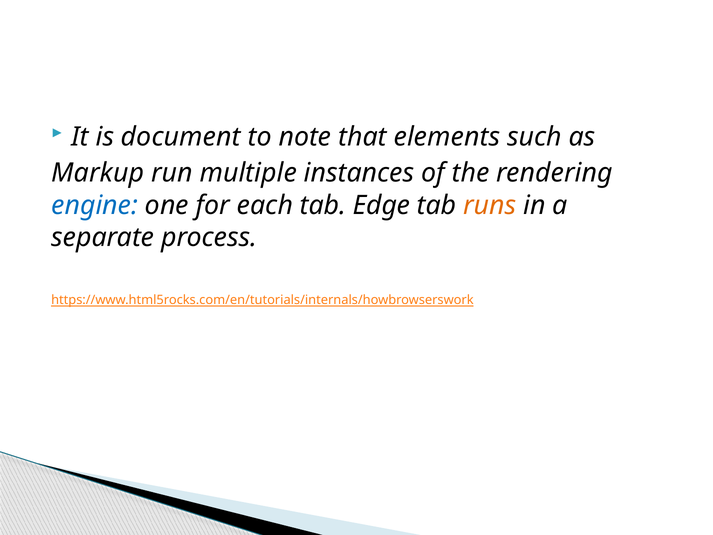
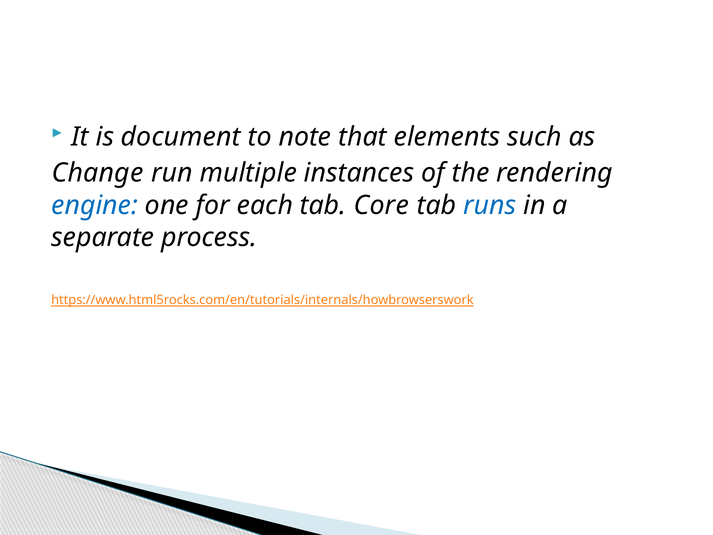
Markup: Markup -> Change (98, 173)
Edge: Edge -> Core (381, 205)
runs colour: orange -> blue (490, 205)
